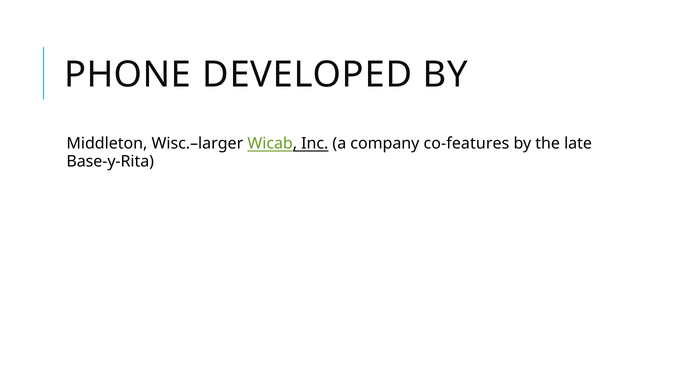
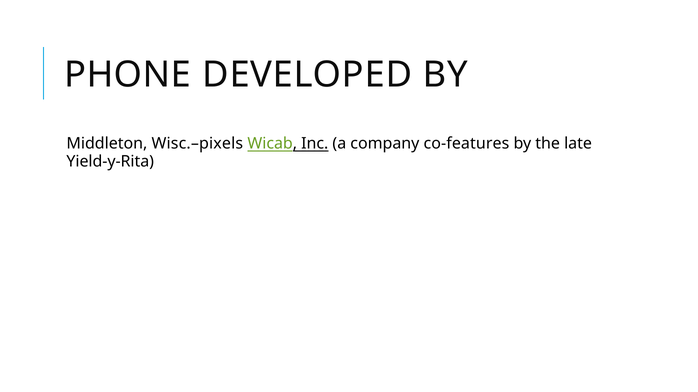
Wisc.–larger: Wisc.–larger -> Wisc.–pixels (197, 144)
Base-y-Rita: Base-y-Rita -> Yield-y-Rita (110, 162)
